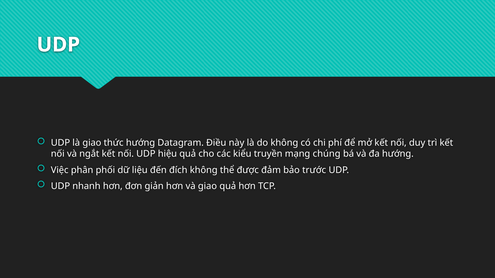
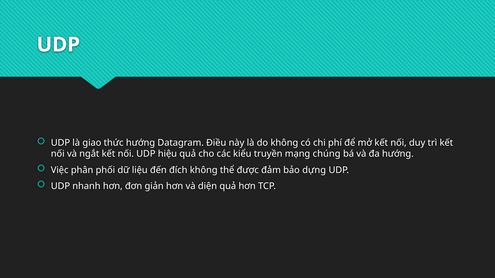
trước: trước -> dựng (314, 170)
và giao: giao -> diện (208, 186)
